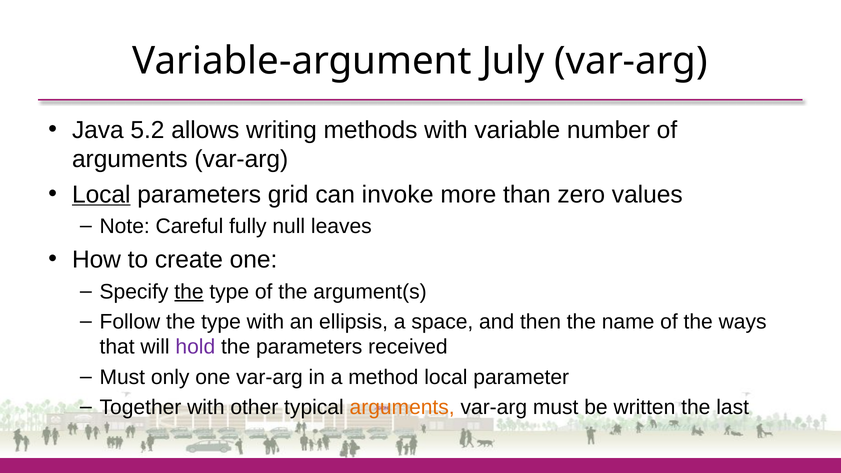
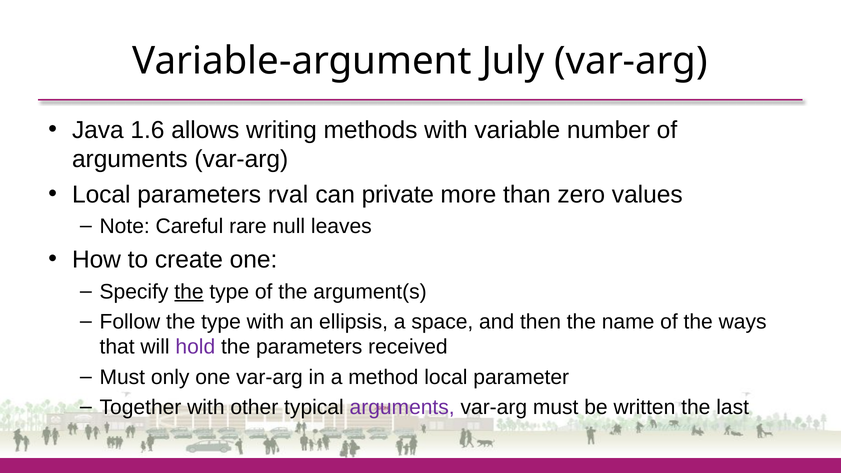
5.2: 5.2 -> 1.6 (147, 130)
Local underline: present -> none (101, 194)
grid: grid -> rval (288, 194)
invoke: invoke -> private (398, 194)
fully: fully -> rare (248, 227)
arguments colour: orange -> purple (402, 407)
